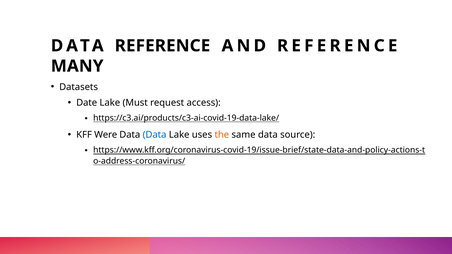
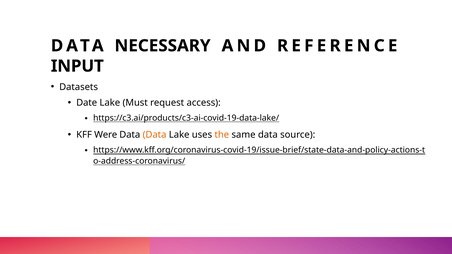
DATA REFERENCE: REFERENCE -> NECESSARY (163, 46)
MANY: MANY -> INPUT (77, 66)
Data colour: blue -> orange (155, 135)
